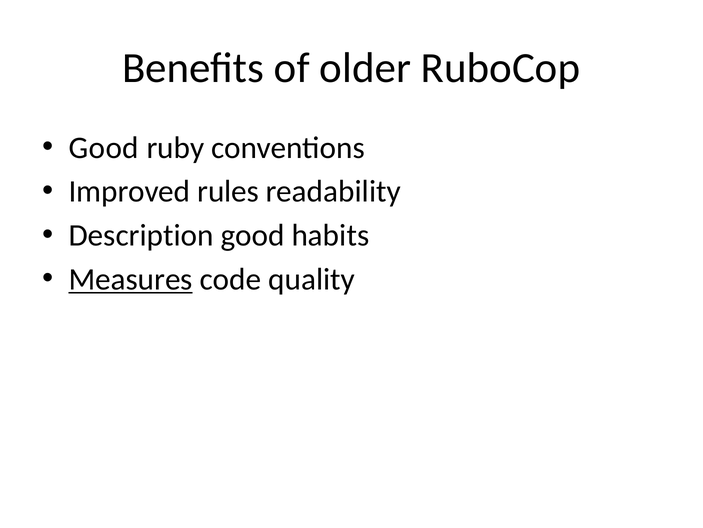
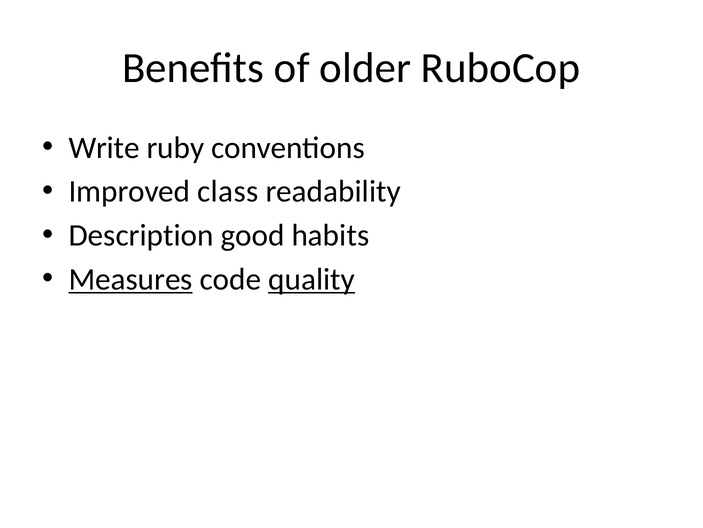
Good: Good -> Write (104, 148)
rules: rules -> class (228, 191)
quality underline: none -> present (312, 279)
